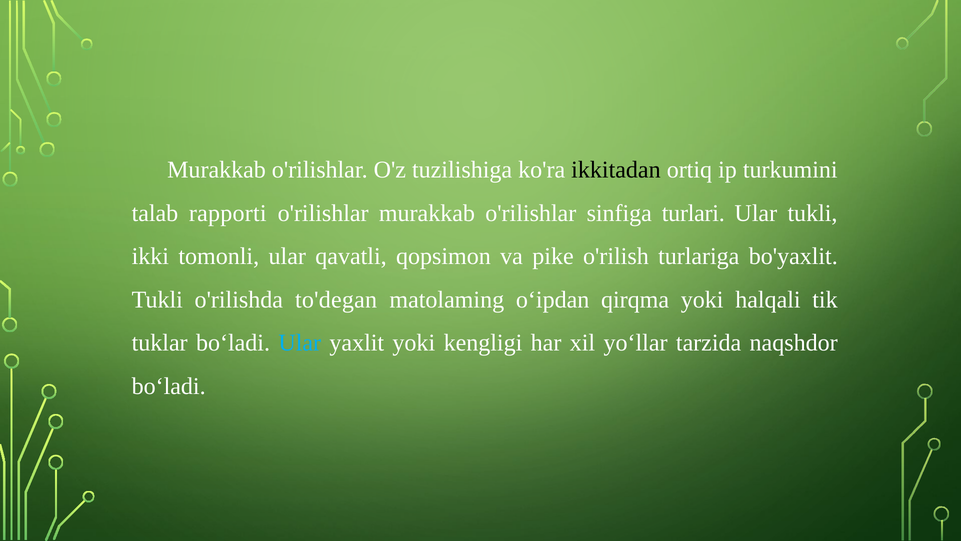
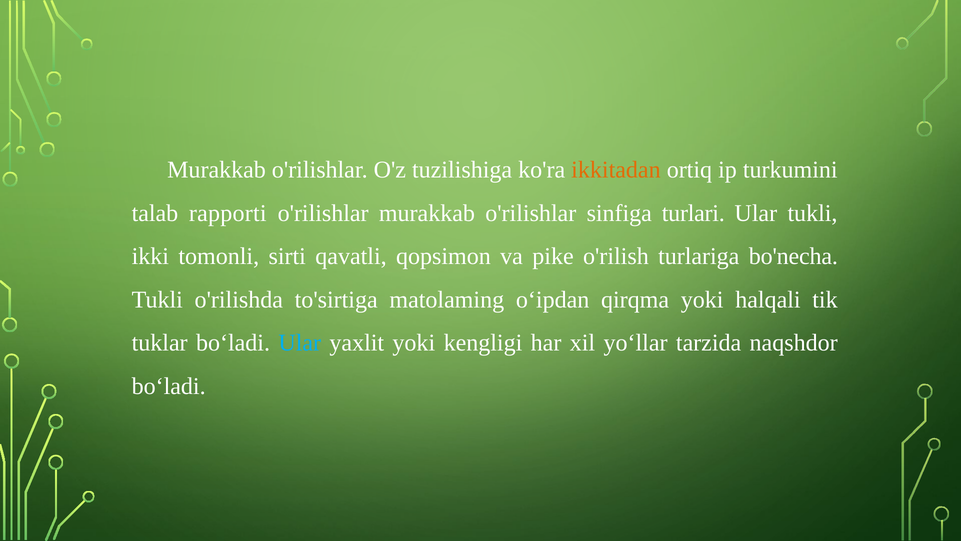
ikkitadan colour: black -> orange (616, 170)
tomonli ular: ular -> sirti (287, 256)
bo'yaxlit: bo'yaxlit -> bo'necha (793, 256)
to'degan: to'degan -> to'sirtiga (336, 299)
